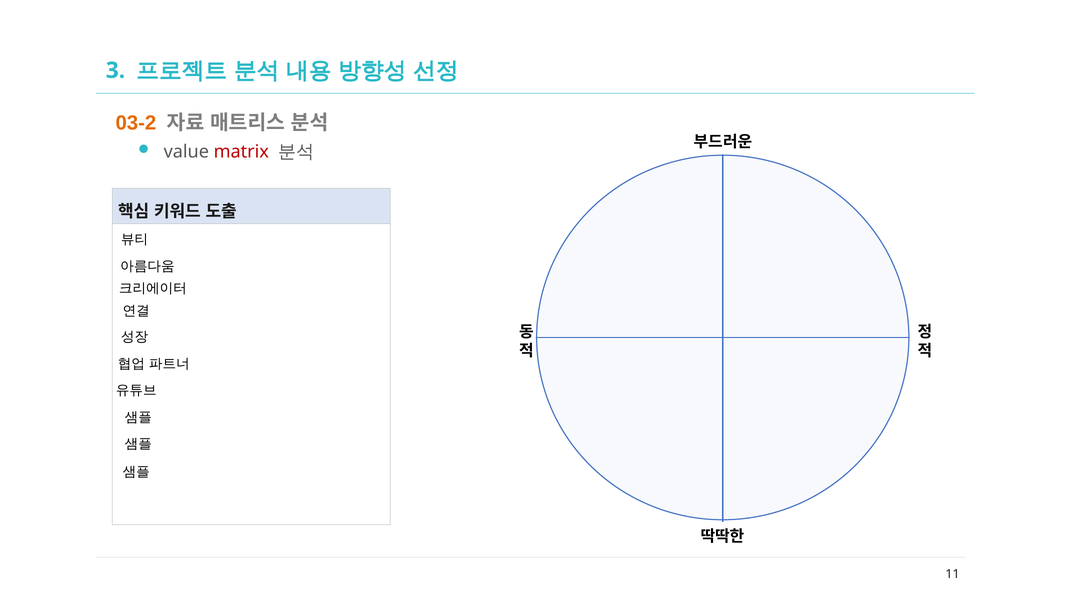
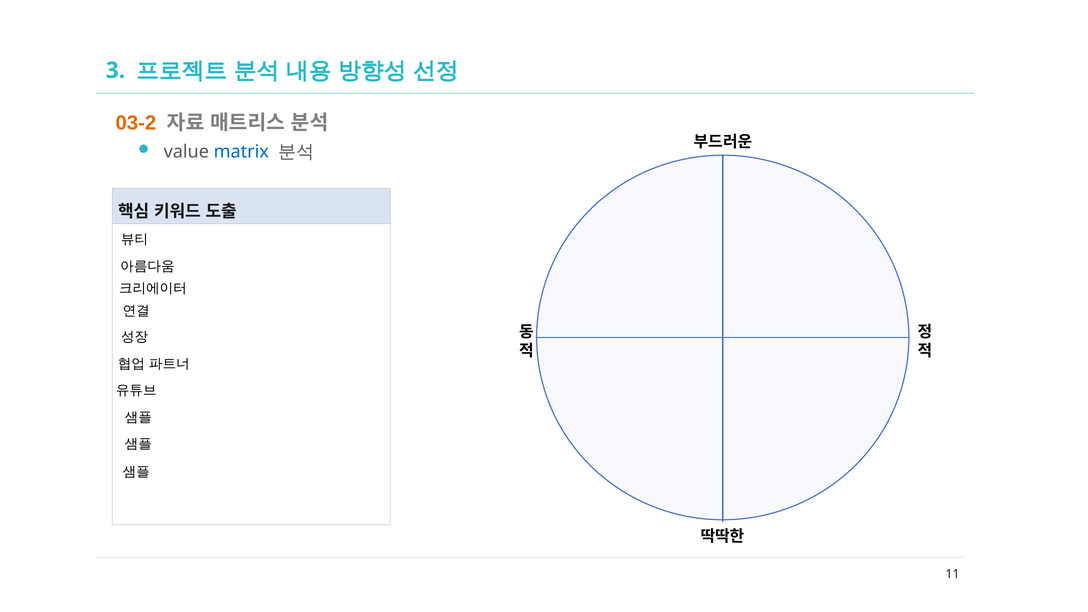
matrix colour: red -> blue (241, 152)
